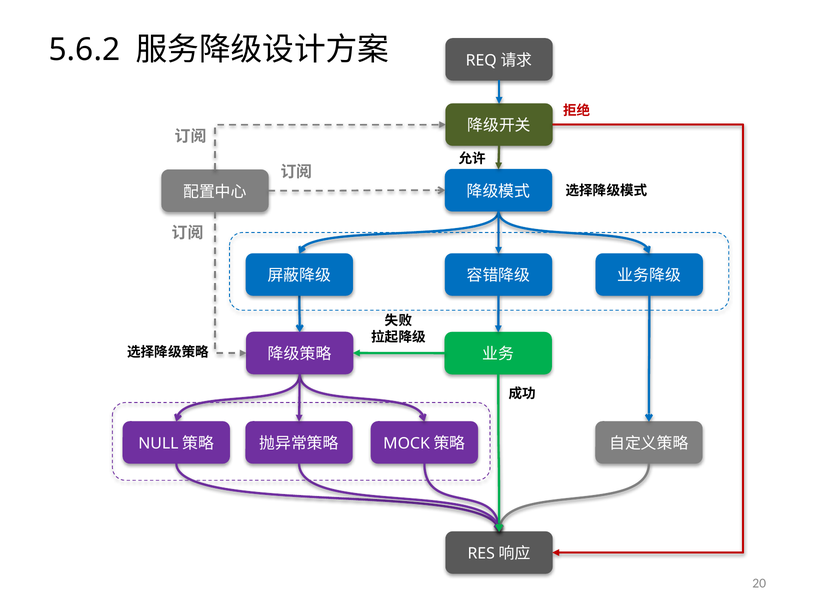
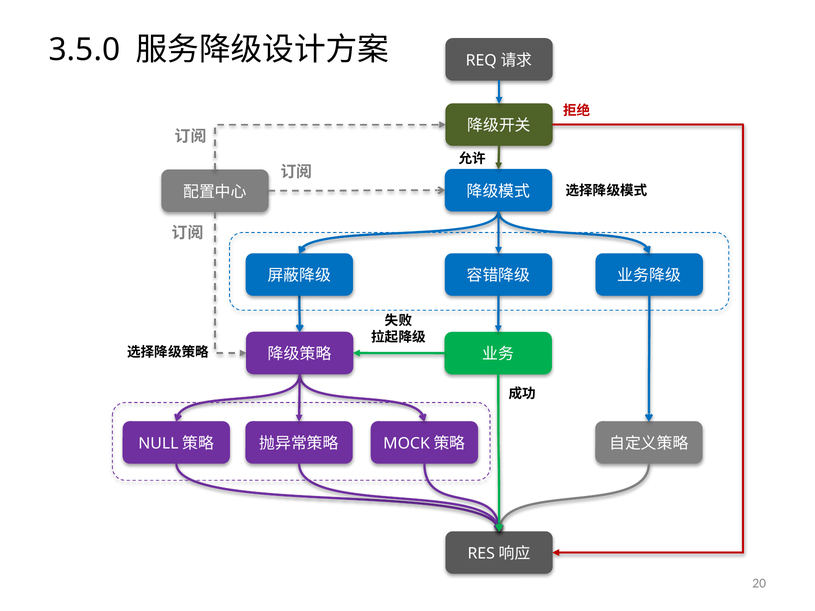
5.6.2: 5.6.2 -> 3.5.0 (85, 50)
